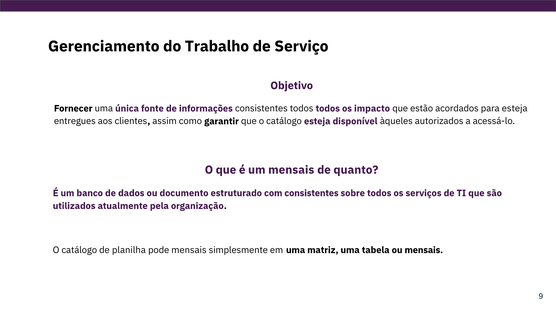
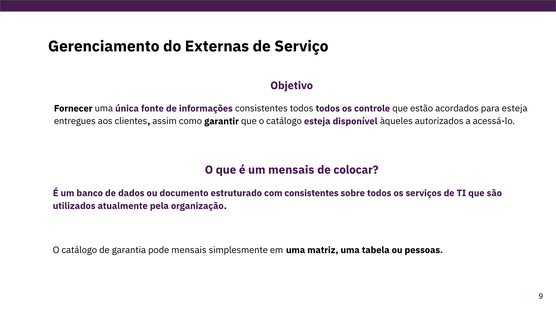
Trabalho: Trabalho -> Externas (217, 46)
impacto: impacto -> controle (372, 108)
quanto: quanto -> colocar (356, 170)
planilha: planilha -> garantia (129, 250)
ou mensais: mensais -> pessoas (424, 250)
